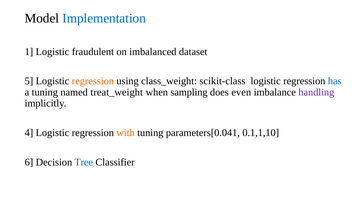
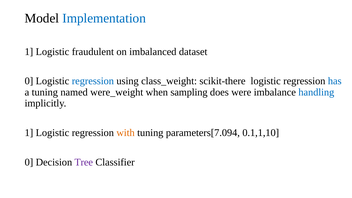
5: 5 -> 0 (29, 81)
regression colour: orange -> blue (93, 81)
scikit-class: scikit-class -> scikit-there (222, 81)
treat_weight: treat_weight -> were_weight (117, 92)
even: even -> were (241, 92)
handling colour: purple -> blue (316, 92)
4: 4 -> 1 (29, 133)
parameters[0.041: parameters[0.041 -> parameters[7.094 (203, 133)
6: 6 -> 0 (29, 162)
Tree colour: blue -> purple (84, 162)
